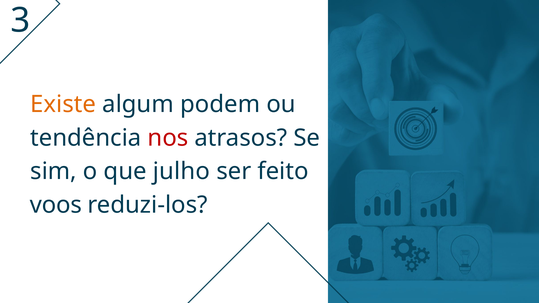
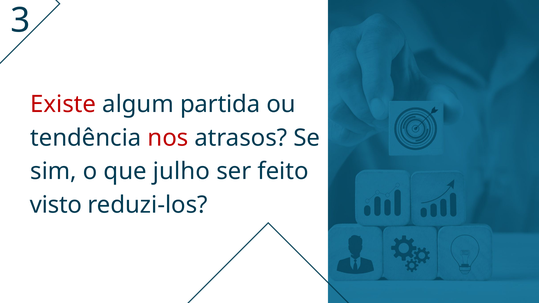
Existe colour: orange -> red (63, 104)
podem: podem -> partida (220, 104)
voos: voos -> visto (56, 205)
